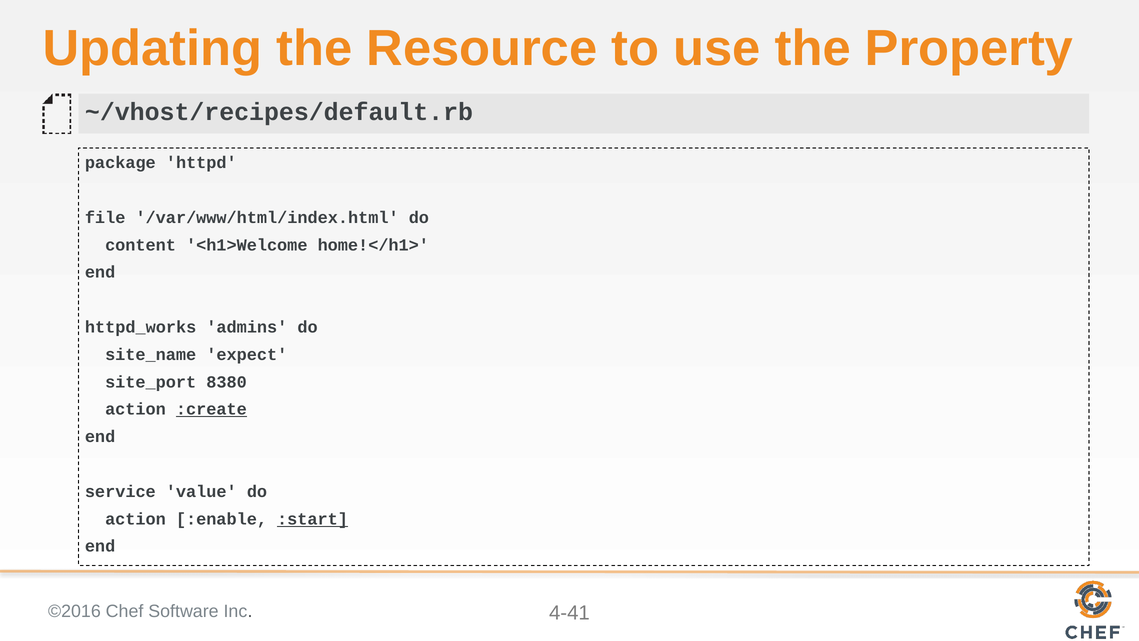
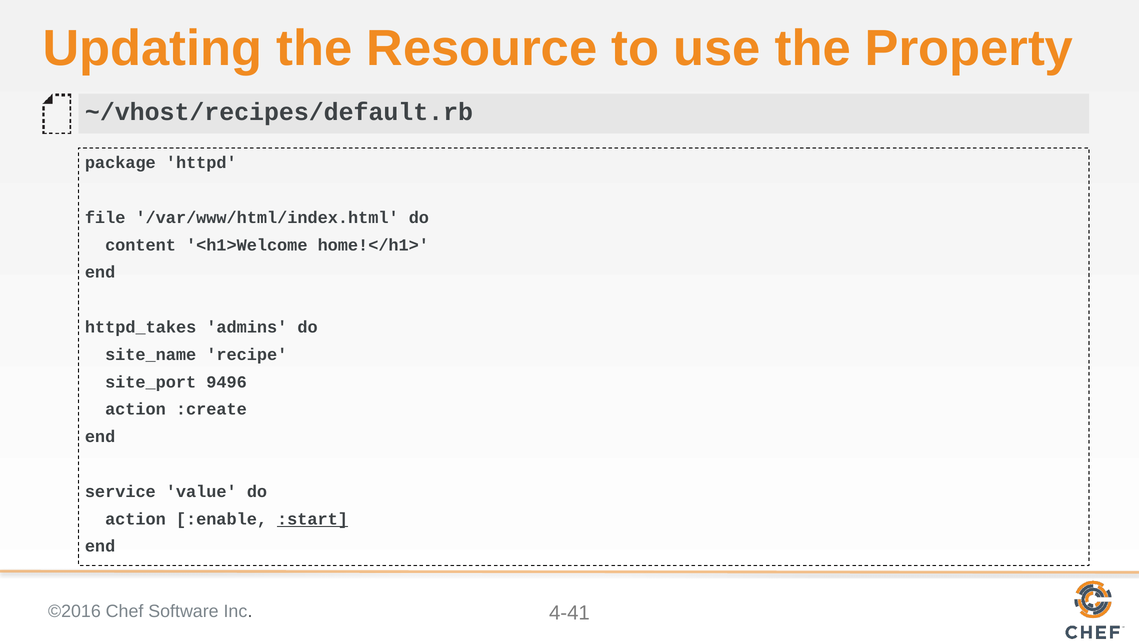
httpd_works: httpd_works -> httpd_takes (141, 327)
expect: expect -> recipe (247, 354)
8380: 8380 -> 9496 (227, 382)
:create underline: present -> none (211, 409)
